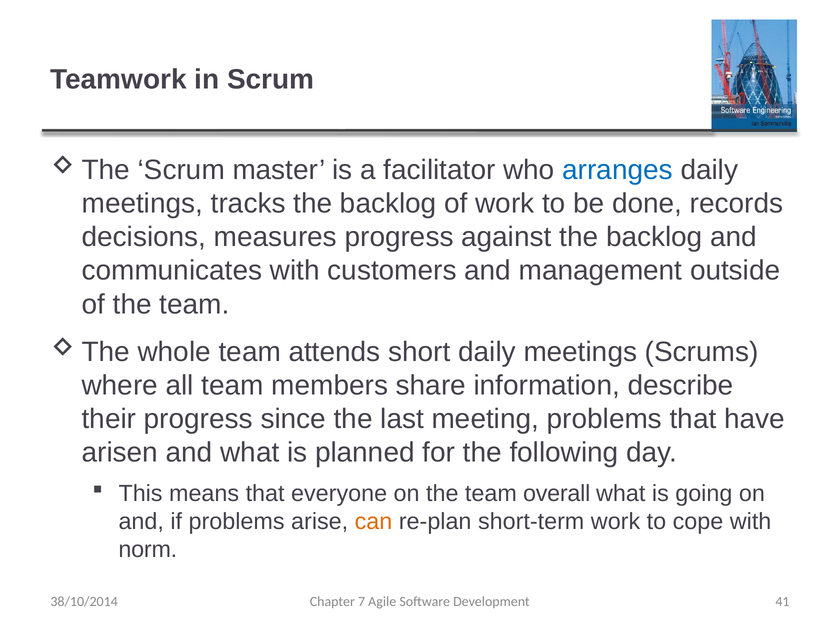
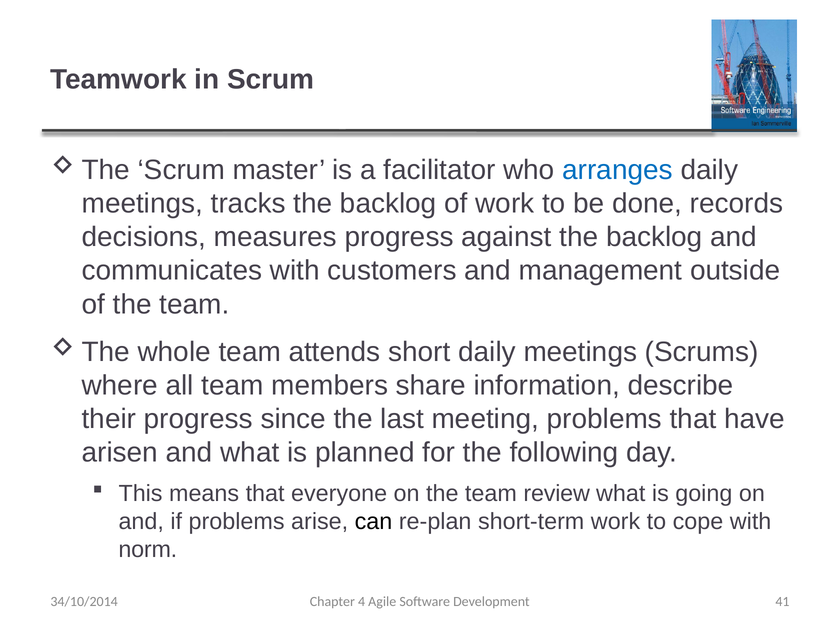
overall: overall -> review (557, 494)
can colour: orange -> black (373, 522)
38/10/2014: 38/10/2014 -> 34/10/2014 (84, 602)
7: 7 -> 4 (362, 602)
